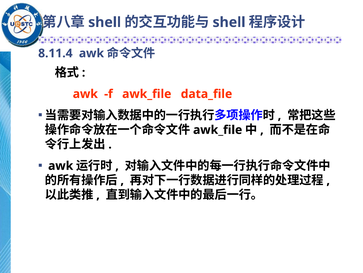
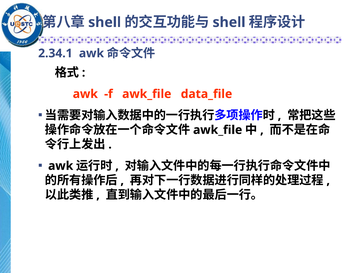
8.11.4: 8.11.4 -> 2.34.1 (55, 53)
